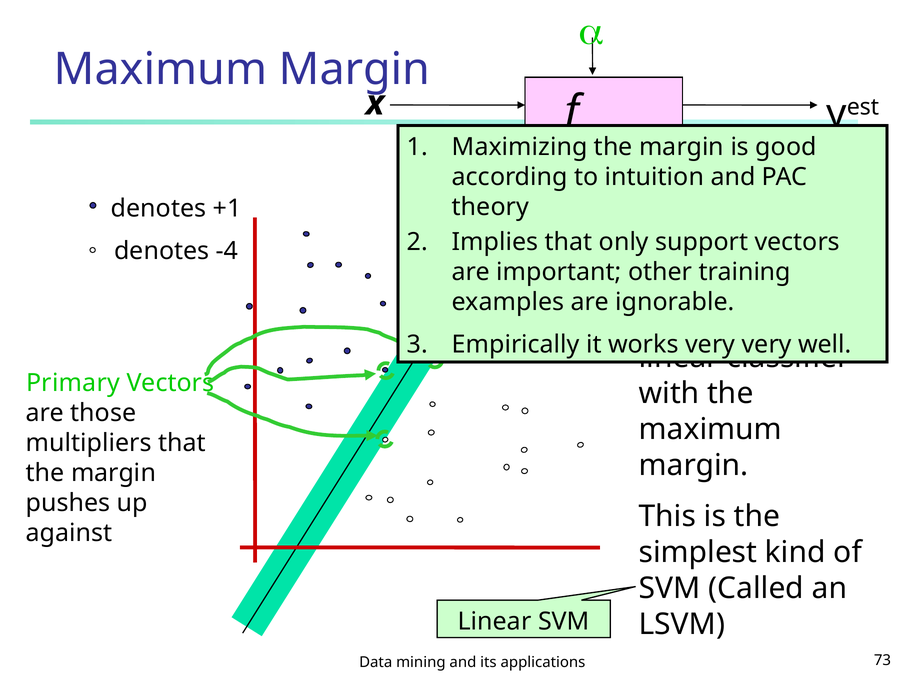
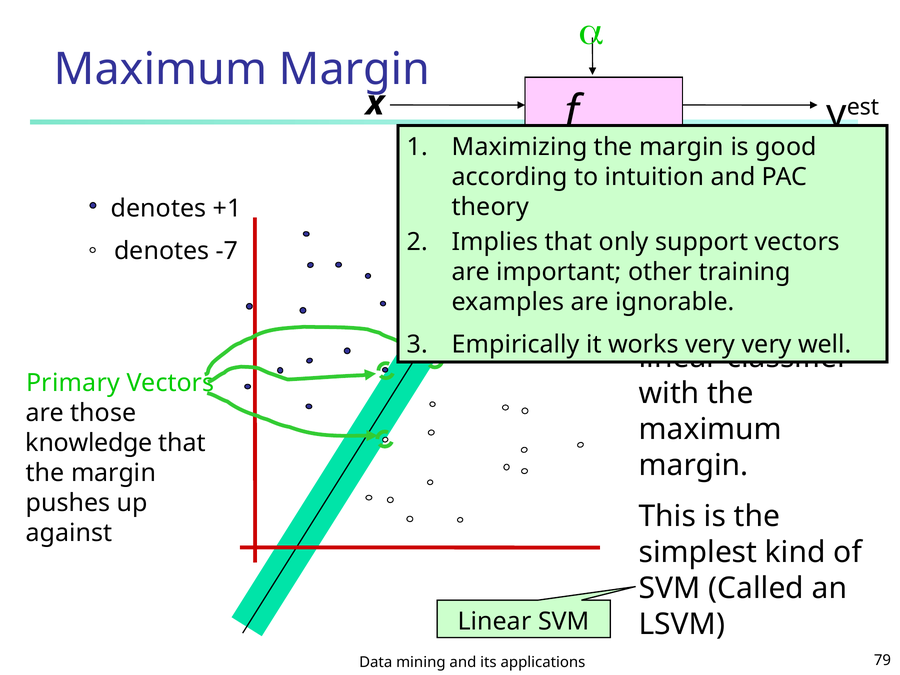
-4: -4 -> -7 (227, 251)
multipliers: multipliers -> knowledge (89, 443)
73: 73 -> 79 (882, 660)
